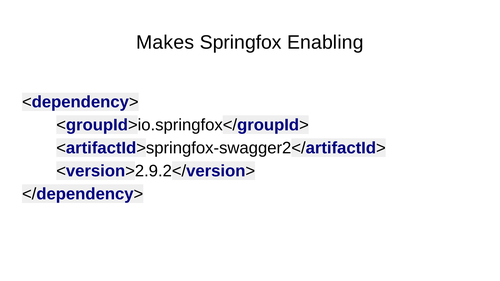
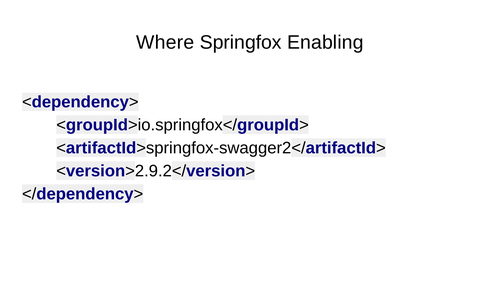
Makes: Makes -> Where (165, 42)
